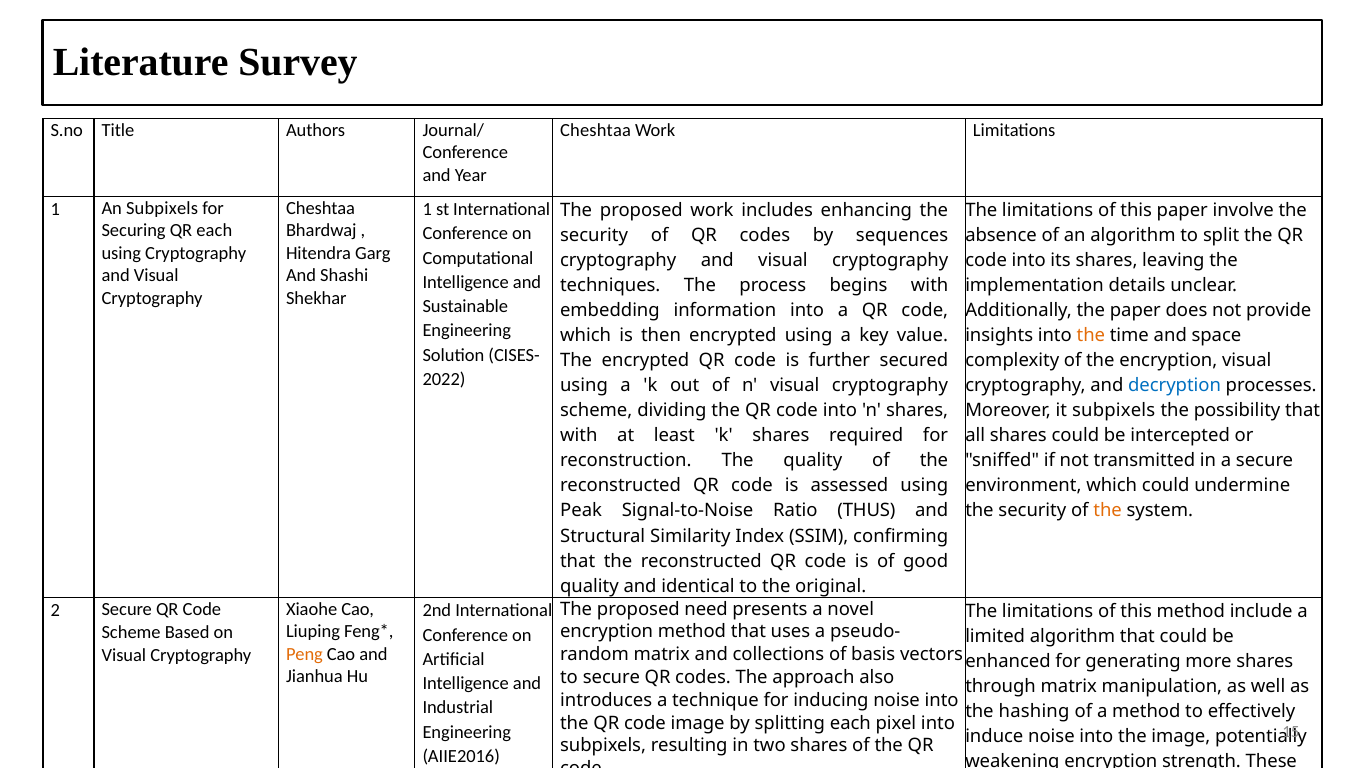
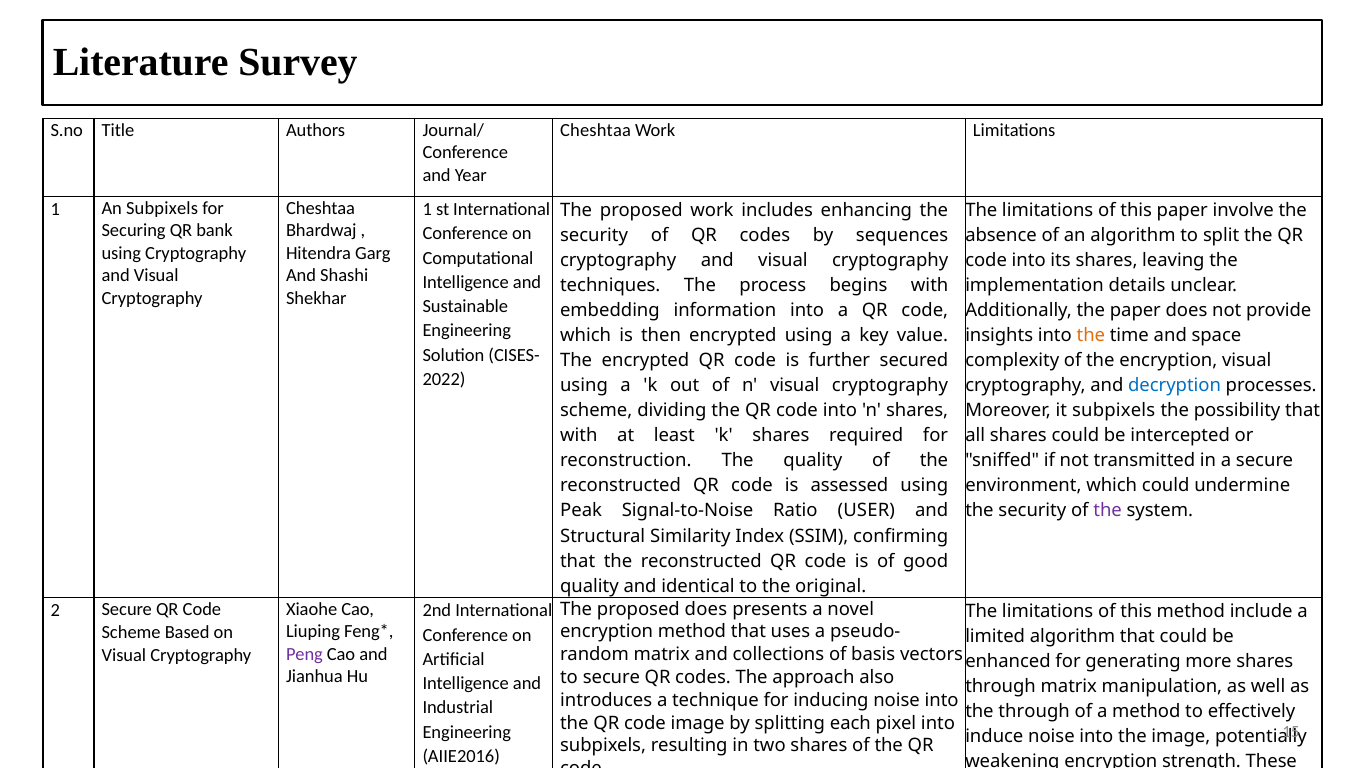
QR each: each -> bank (214, 230)
THUS: THUS -> USER (866, 511)
the colour: orange -> purple (1108, 511)
proposed need: need -> does (706, 609)
Peng colour: orange -> purple (304, 654)
the hashing: hashing -> through (1034, 711)
